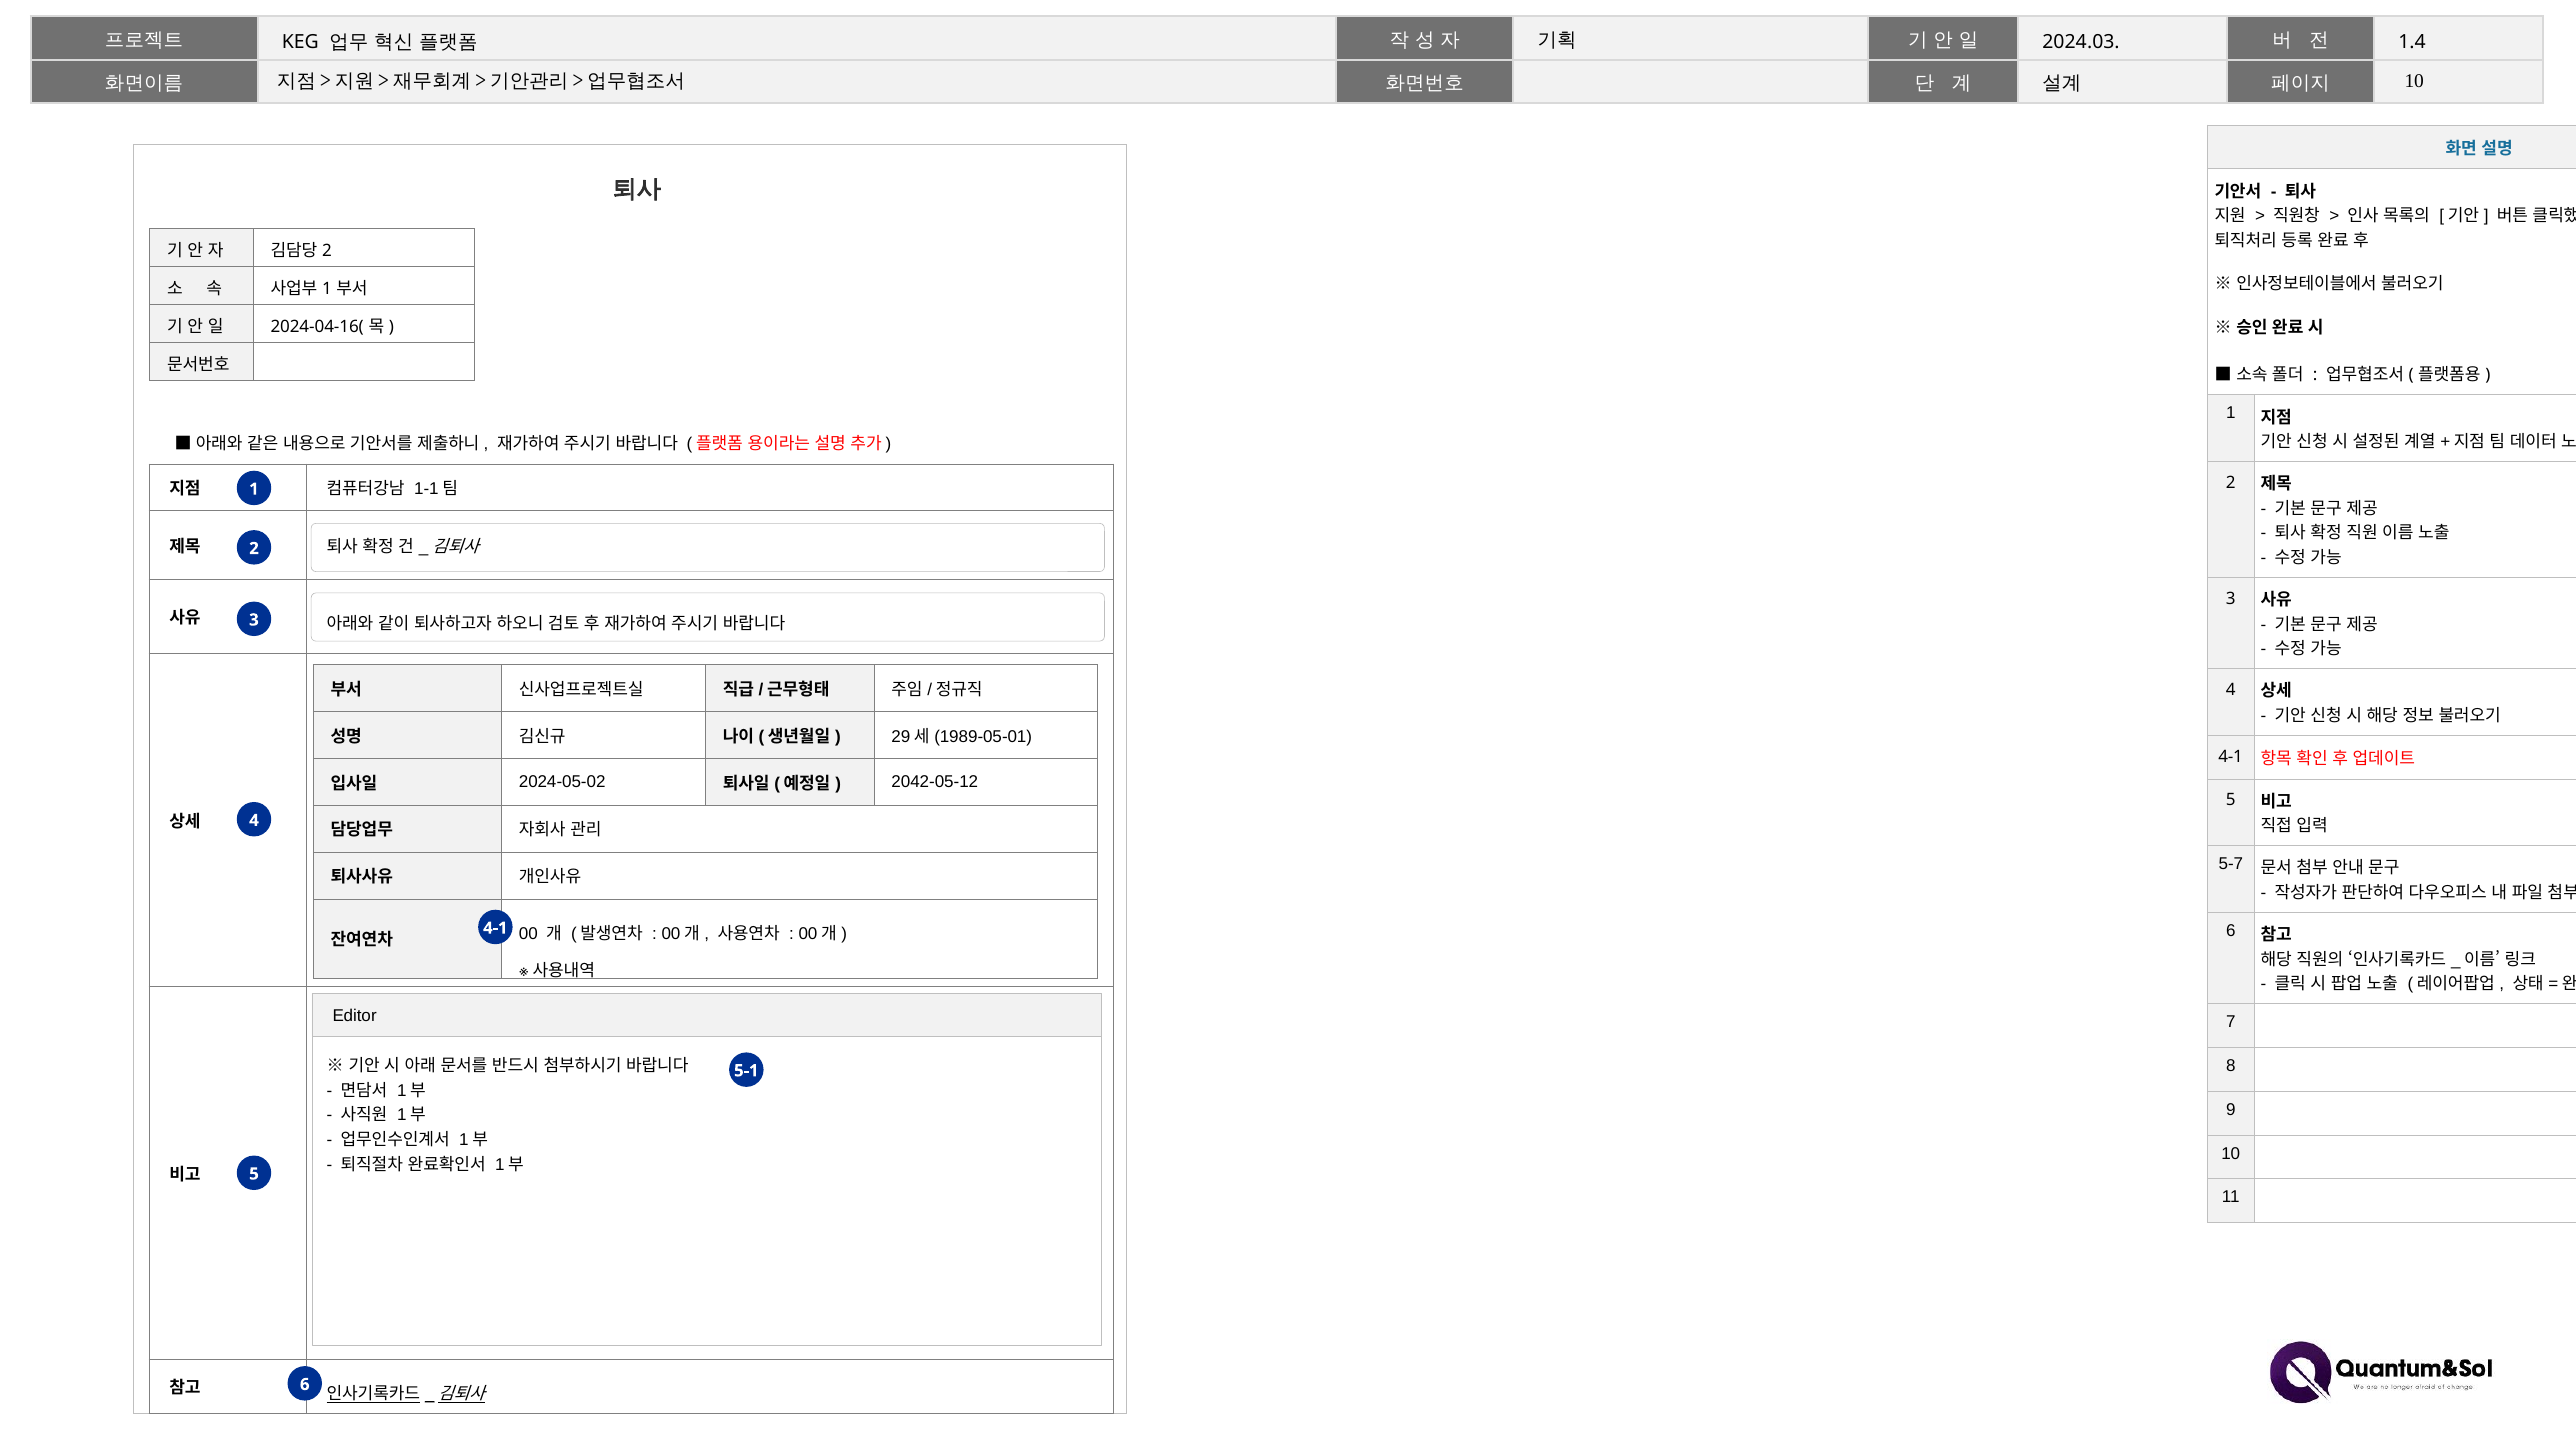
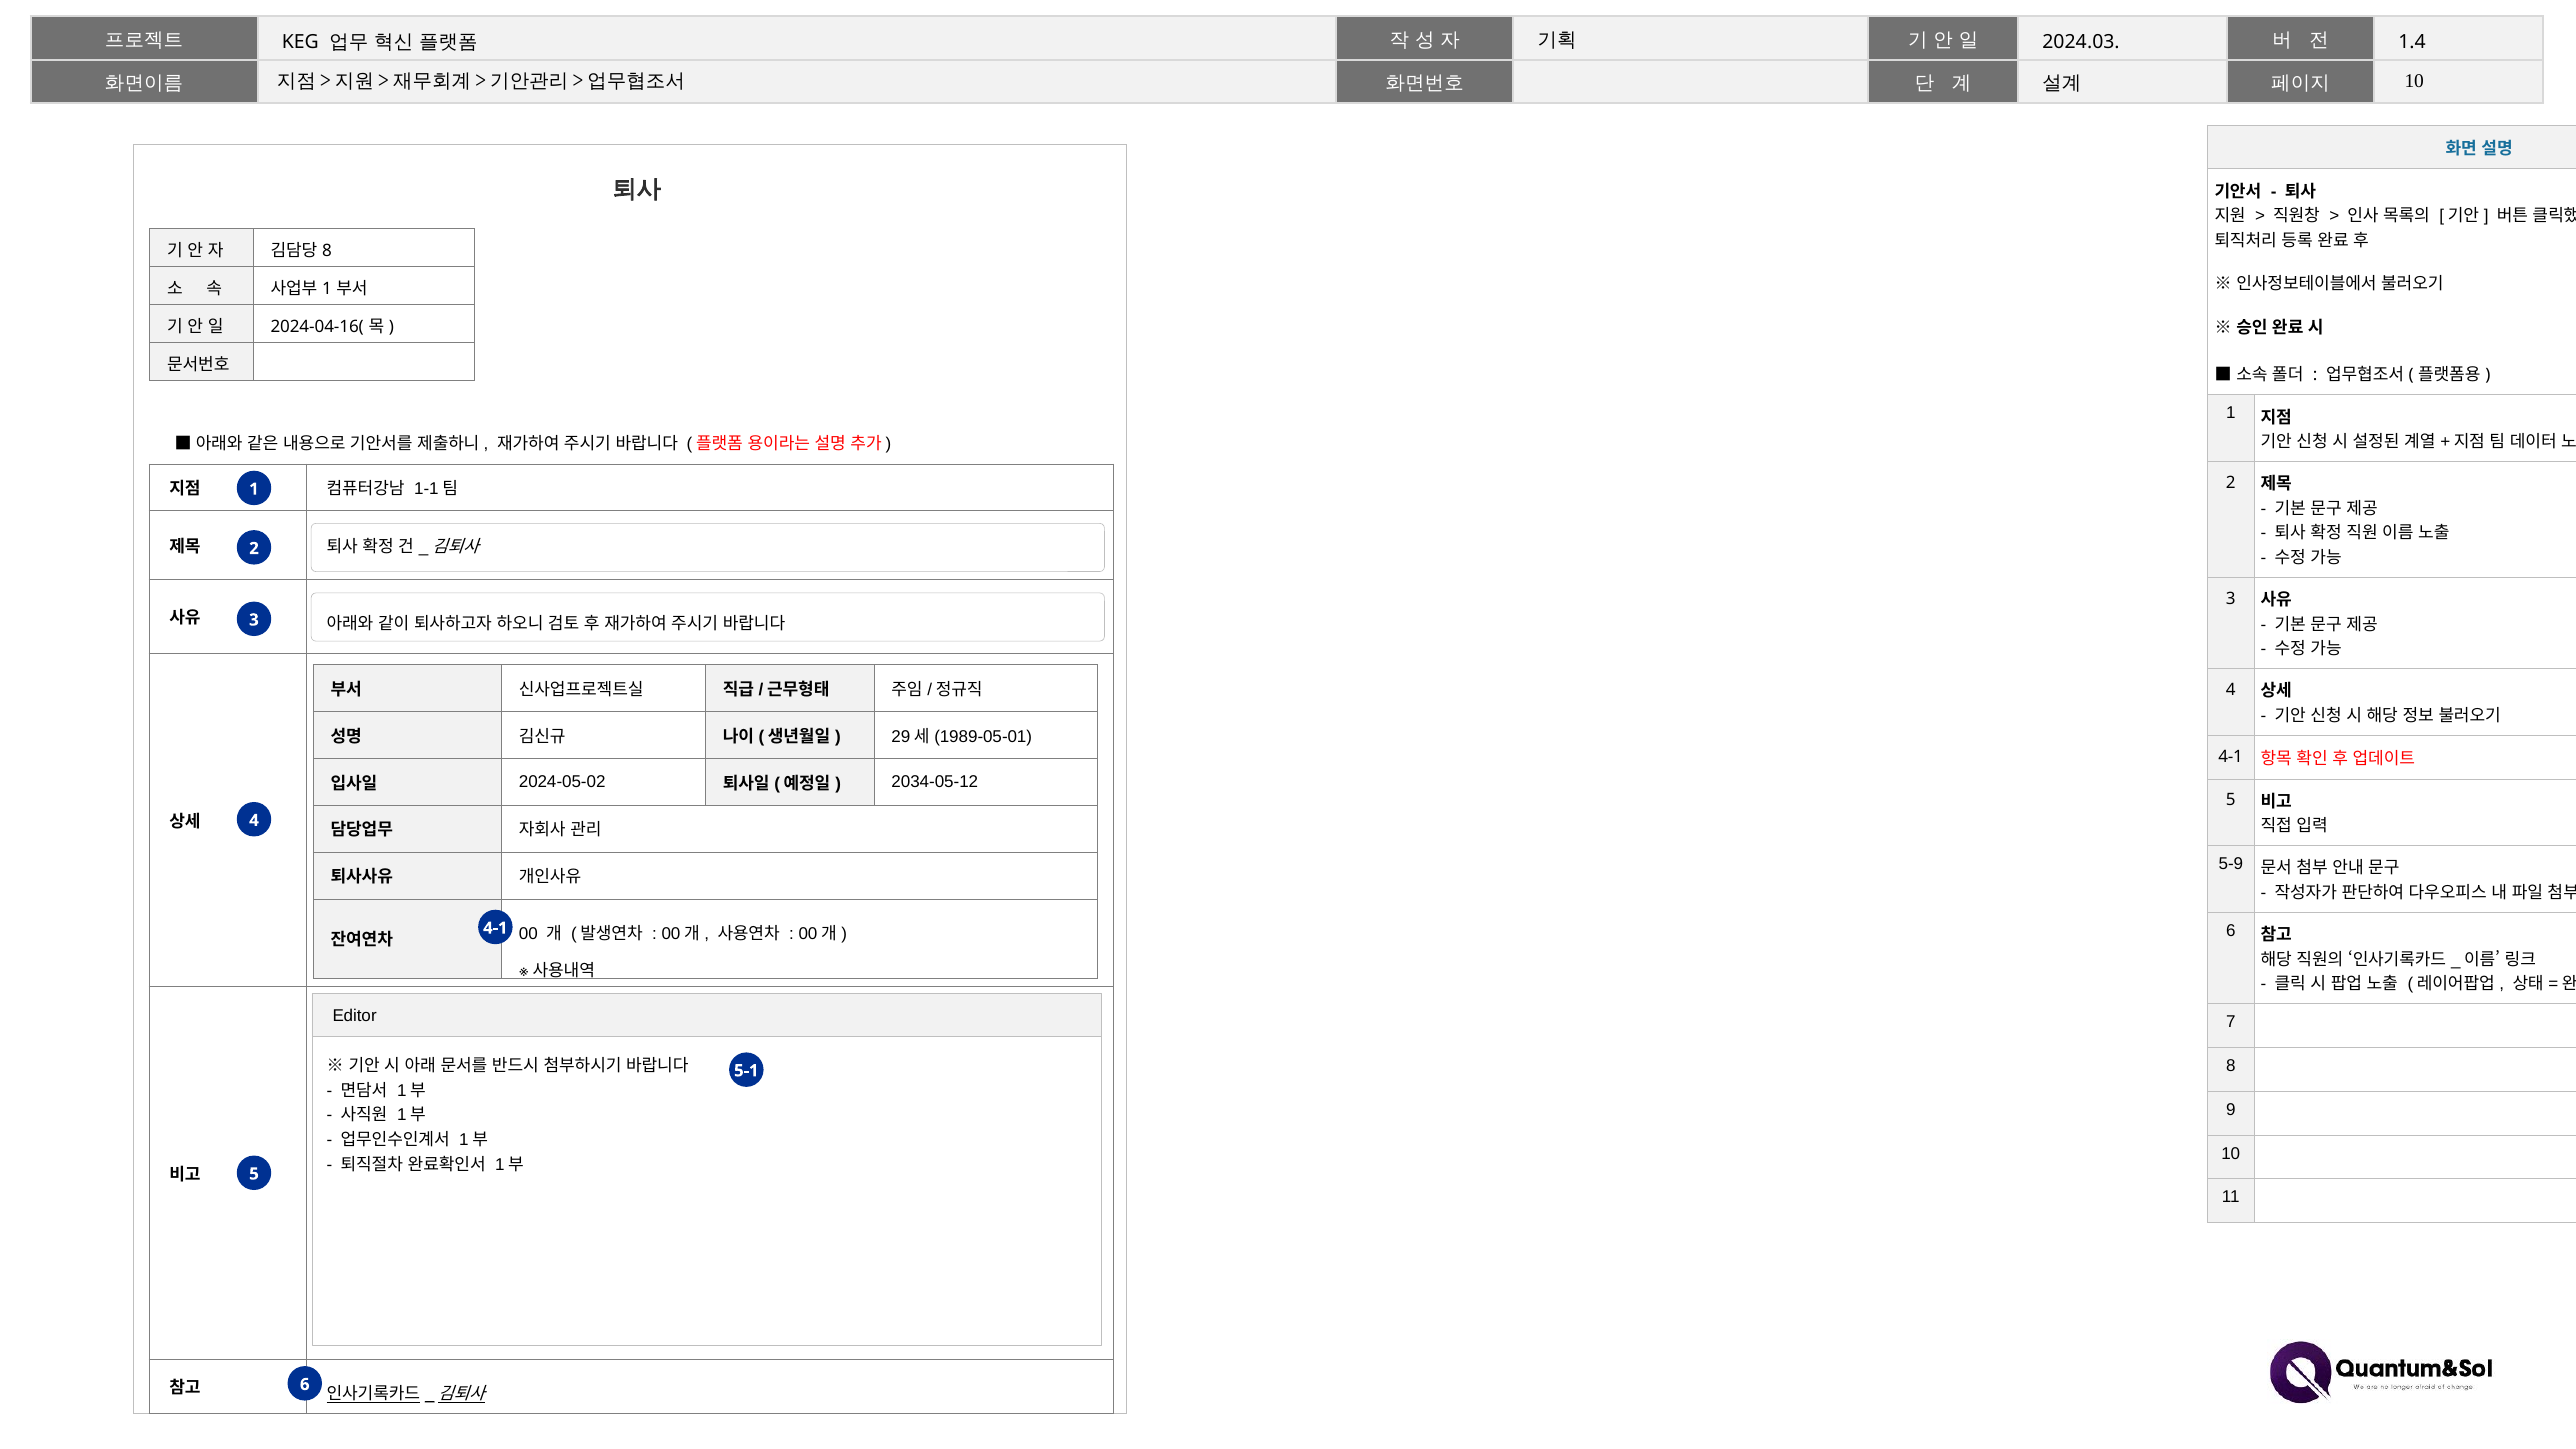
2: 2 -> 8 (327, 251)
2042-05-12: 2042-05-12 -> 2034-05-12 (935, 782)
5-7: 5-7 -> 5-9 (2231, 864)
